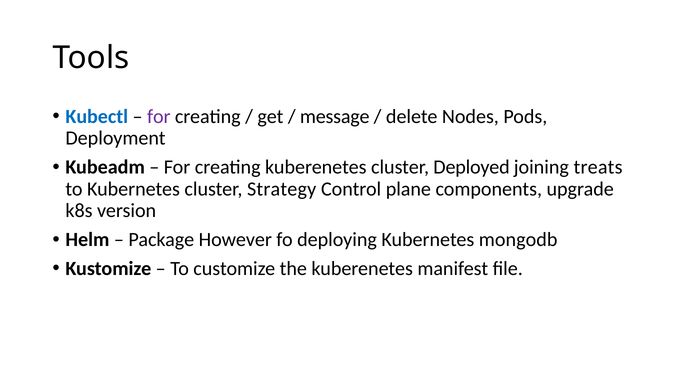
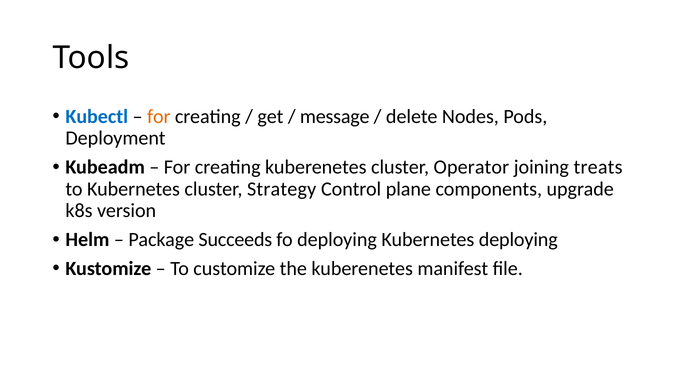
for colour: purple -> orange (159, 116)
Deployed: Deployed -> Operator (471, 167)
However: However -> Succeeds (235, 239)
Kubernetes mongodb: mongodb -> deploying (518, 239)
